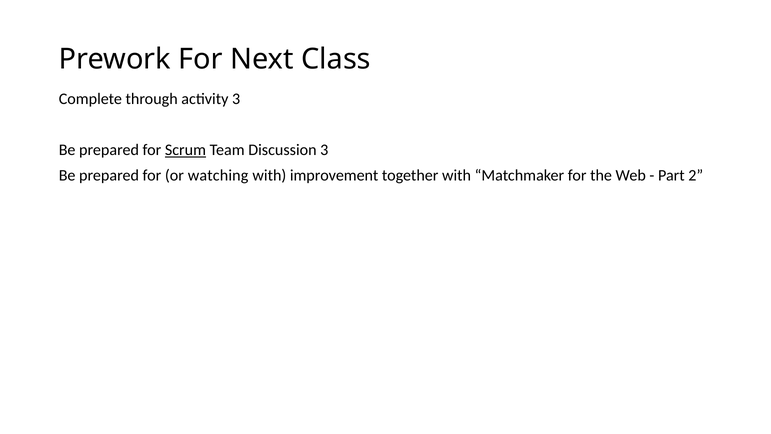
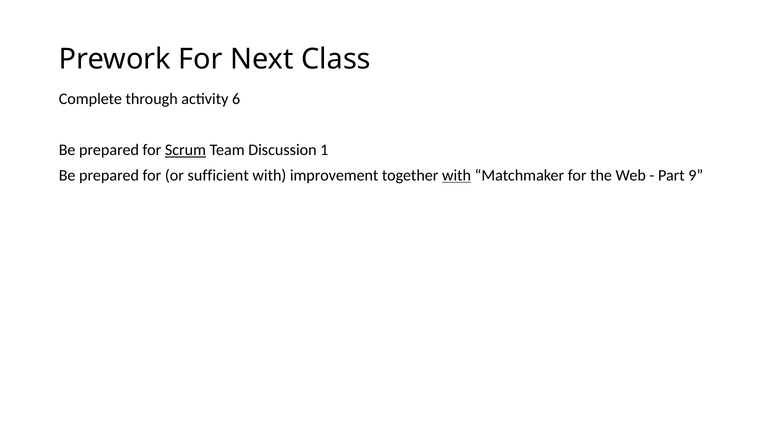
activity 3: 3 -> 6 (236, 99)
Discussion 3: 3 -> 1 (324, 150)
watching: watching -> sufficient (218, 175)
with underline: none -> present (457, 175)
2: 2 -> 9 (696, 175)
